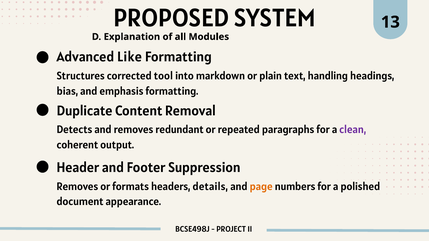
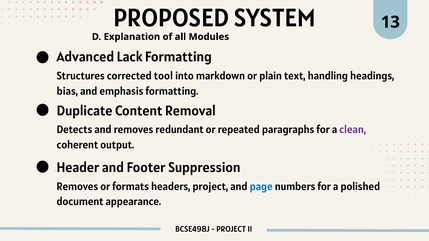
Like: Like -> Lack (130, 57)
headers details: details -> project (210, 187)
page colour: orange -> blue (261, 187)
